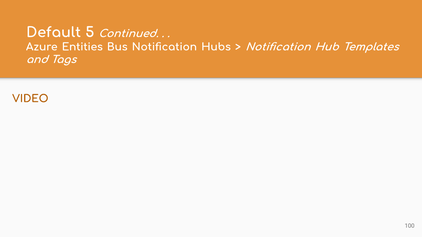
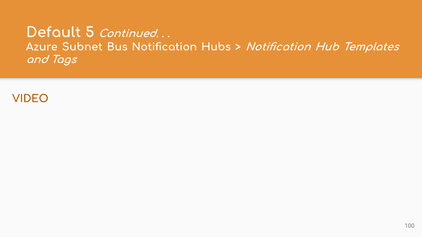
Entities: Entities -> Subnet (82, 47)
